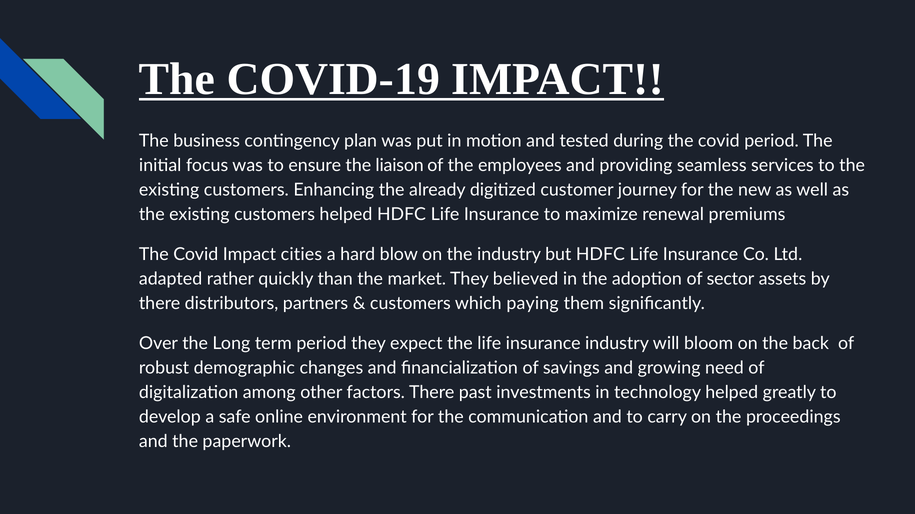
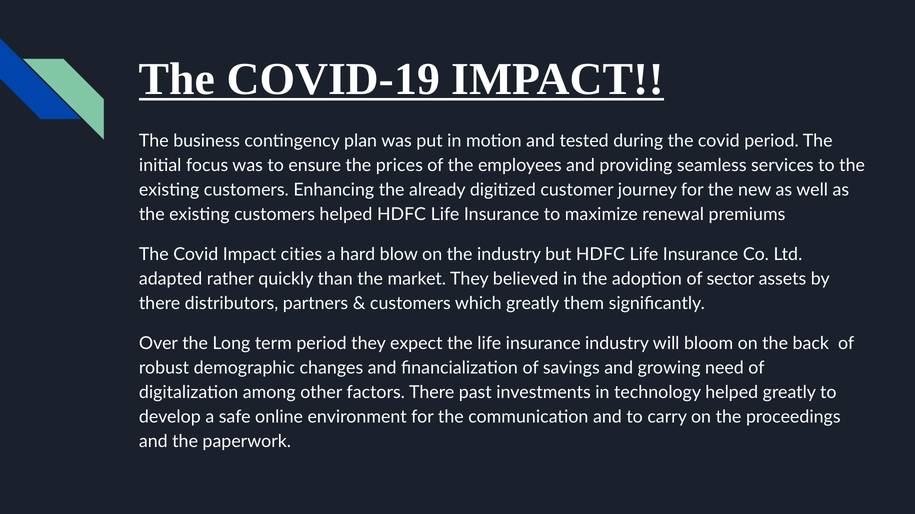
liaison: liaison -> prices (399, 166)
which paying: paying -> greatly (533, 304)
